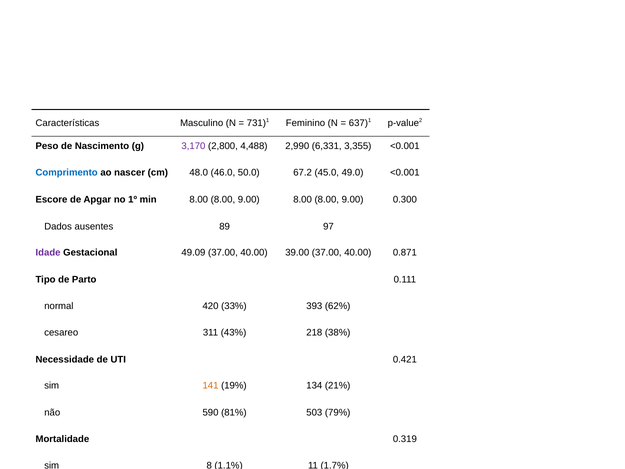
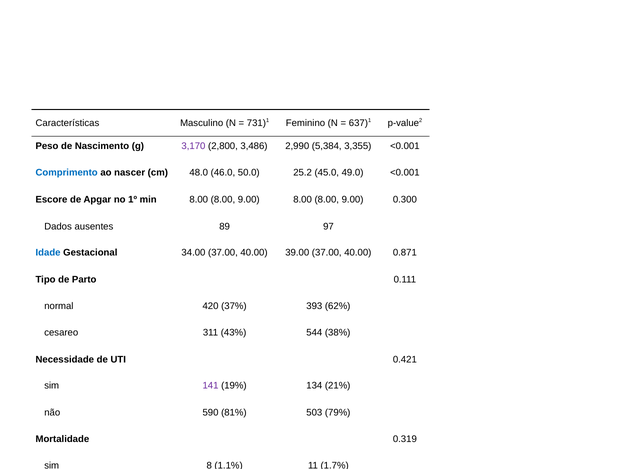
4,488: 4,488 -> 3,486 (254, 146)
6,331: 6,331 -> 5,384 (327, 146)
67.2: 67.2 -> 25.2 (303, 173)
Idade colour: purple -> blue (48, 252)
49.09: 49.09 -> 34.00 (193, 252)
33%: 33% -> 37% (234, 306)
218: 218 -> 544 (314, 333)
141 colour: orange -> purple (210, 386)
